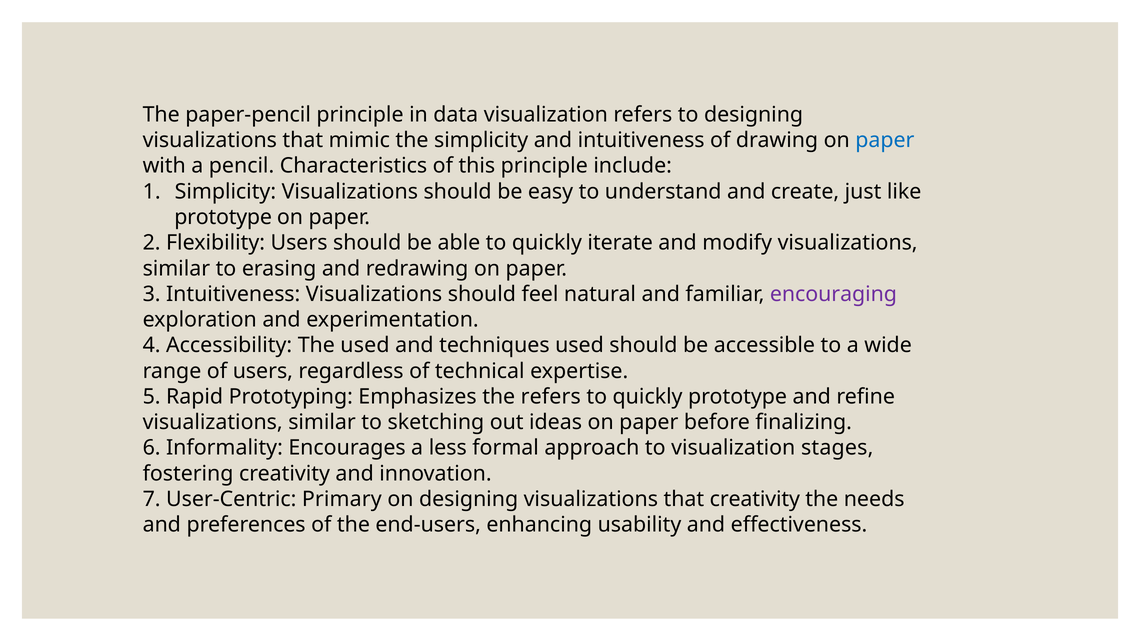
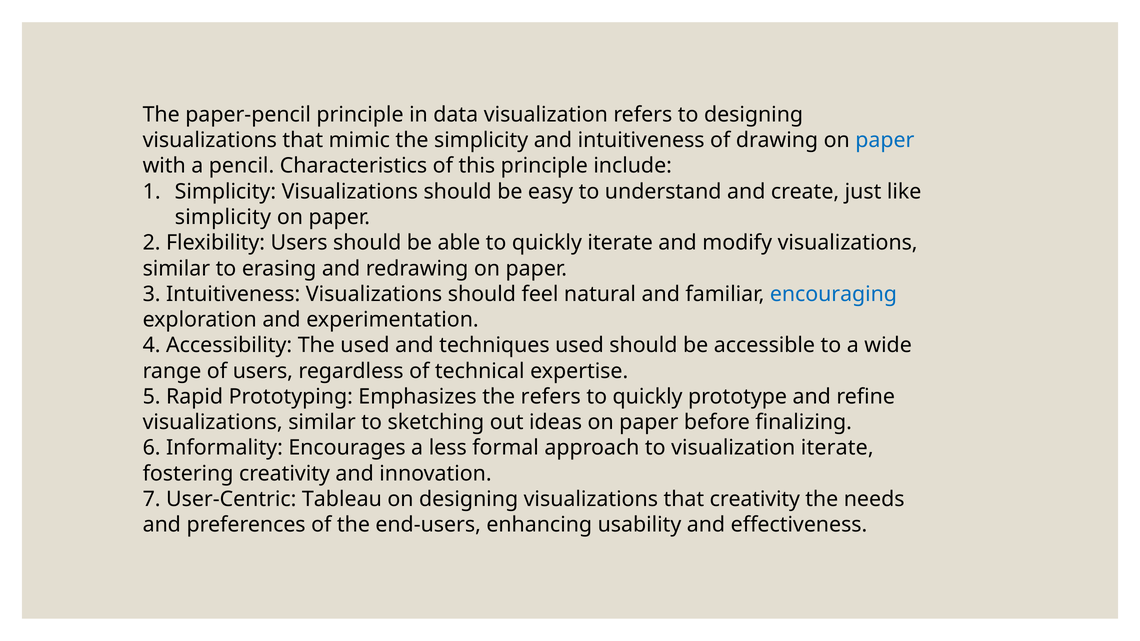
prototype: prototype -> simplicity (223, 217)
encouraging colour: purple -> blue (833, 294)
visualization stages: stages -> iterate (837, 448)
Primary: Primary -> Tableau (342, 499)
